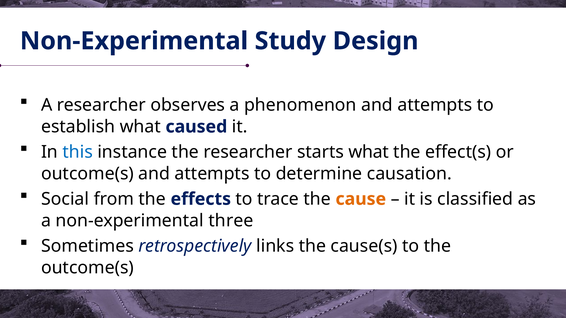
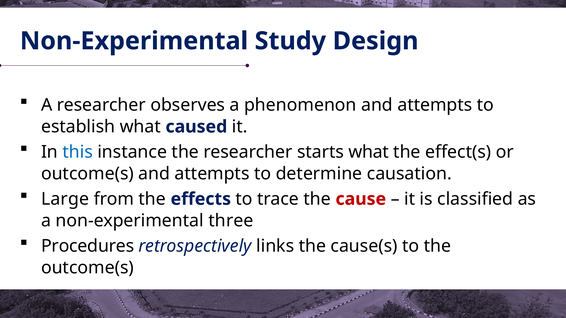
Social: Social -> Large (65, 199)
cause colour: orange -> red (361, 199)
Sometimes: Sometimes -> Procedures (88, 246)
